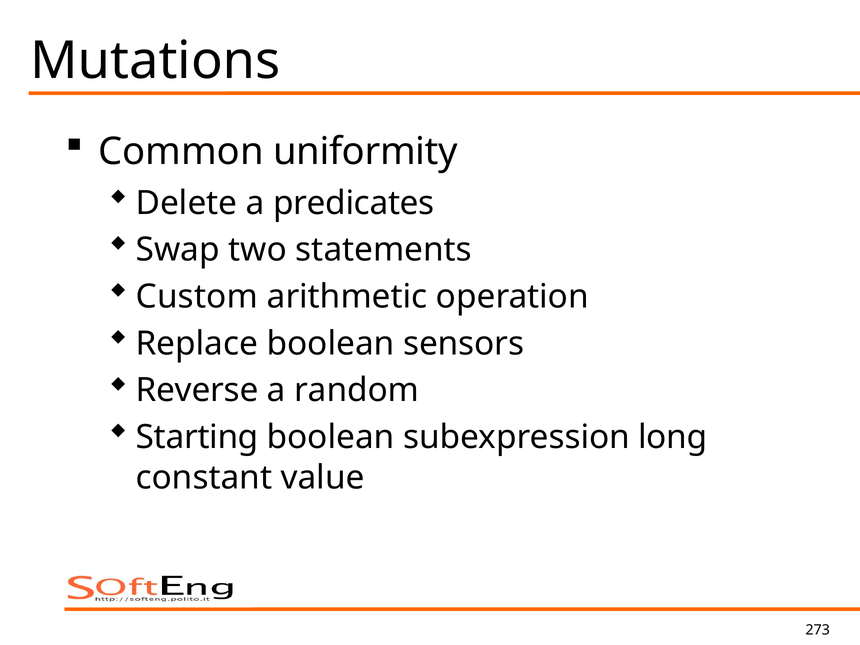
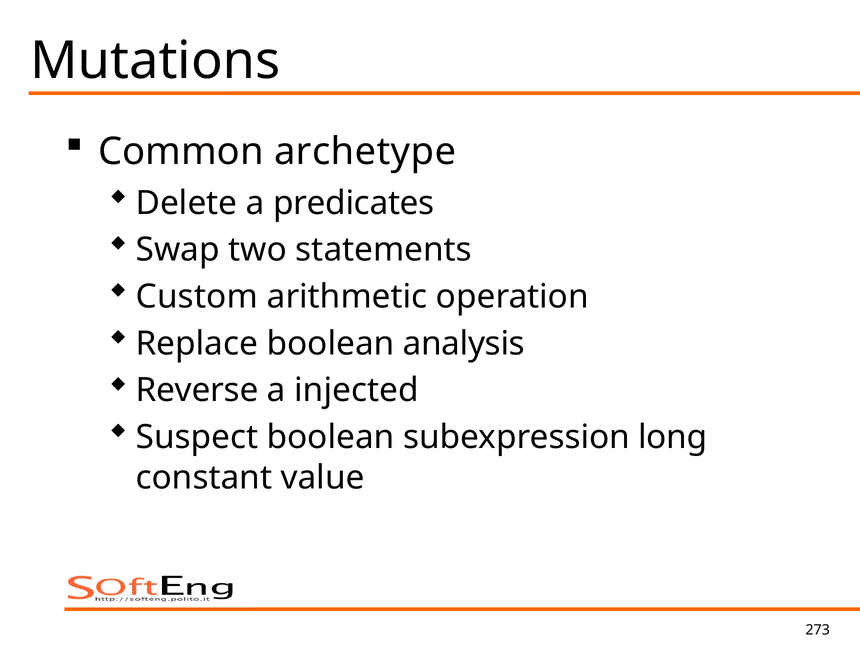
uniformity: uniformity -> archetype (365, 152)
sensors: sensors -> analysis (464, 344)
random: random -> injected (357, 390)
Starting: Starting -> Suspect (197, 437)
